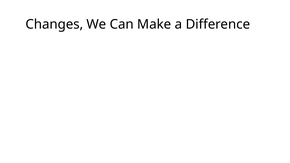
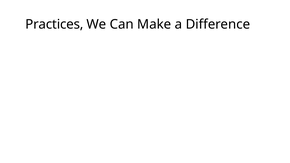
Changes: Changes -> Practices (54, 24)
